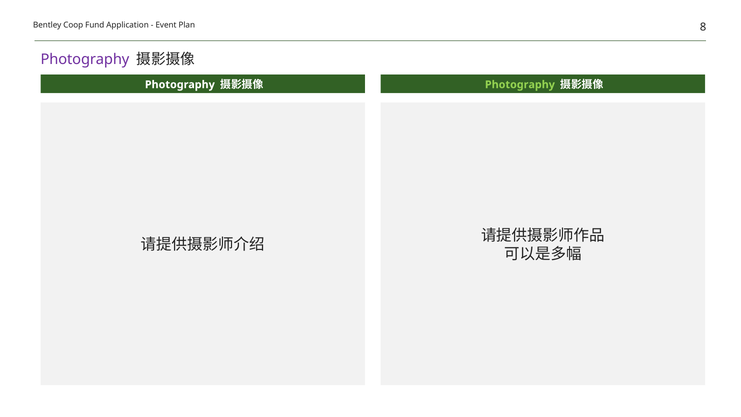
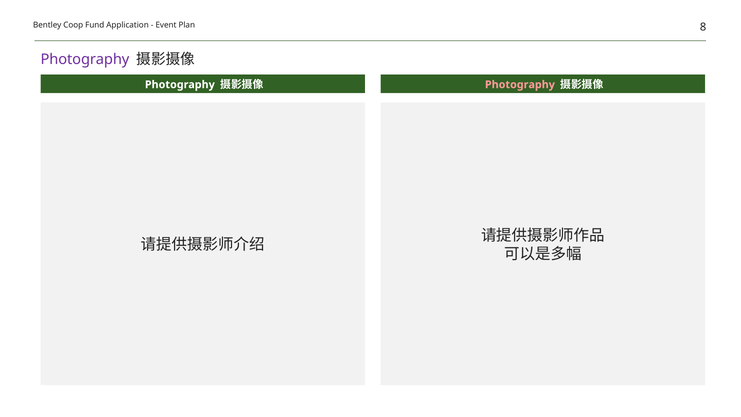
Photography colour: light green -> pink (520, 85)
